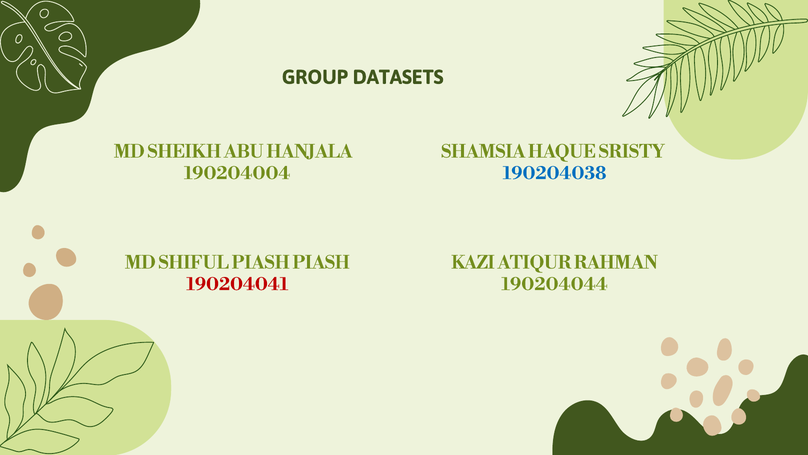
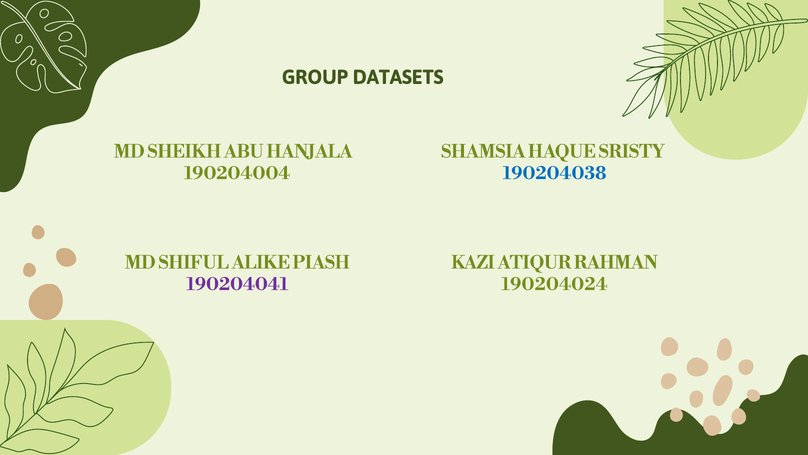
SHIFUL PIASH: PIASH -> ALIKE (261, 262)
190204041 colour: red -> purple (237, 284)
190204044: 190204044 -> 190204024 (554, 284)
